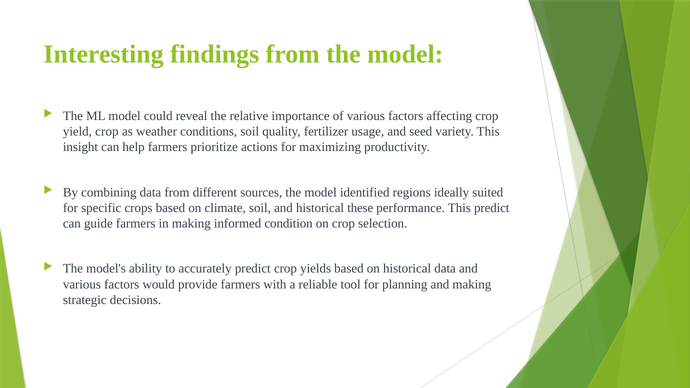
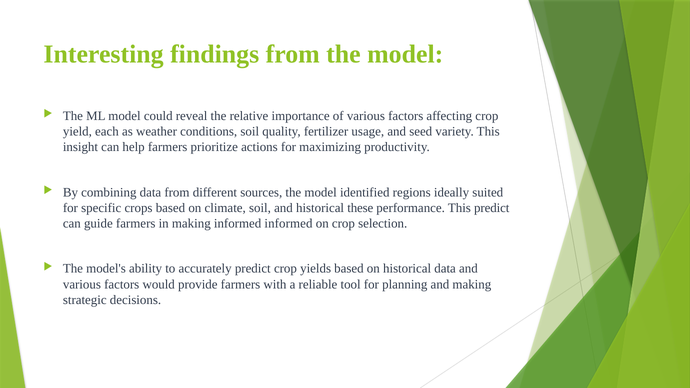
yield crop: crop -> each (107, 131)
informed condition: condition -> informed (288, 223)
